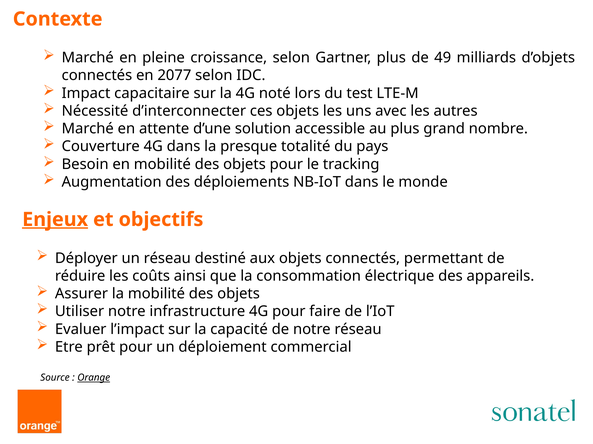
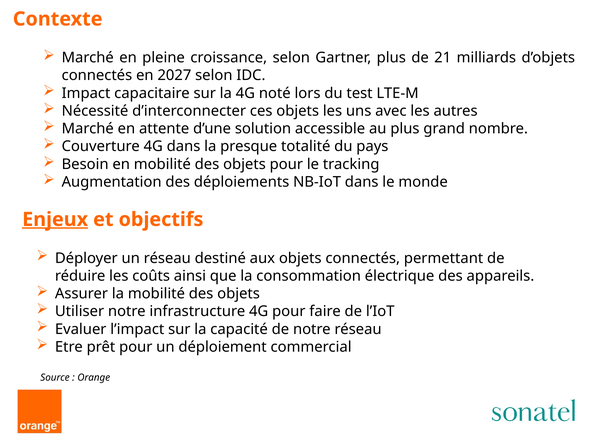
49: 49 -> 21 (443, 58)
2077: 2077 -> 2027 (174, 76)
Orange underline: present -> none (94, 378)
